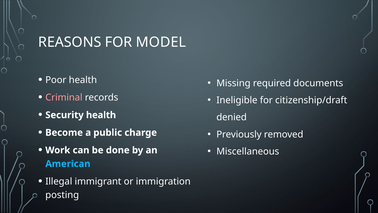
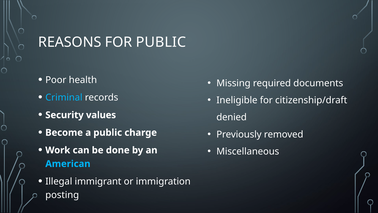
FOR MODEL: MODEL -> PUBLIC (161, 42)
Criminal colour: pink -> light blue (64, 97)
Security health: health -> values (101, 115)
